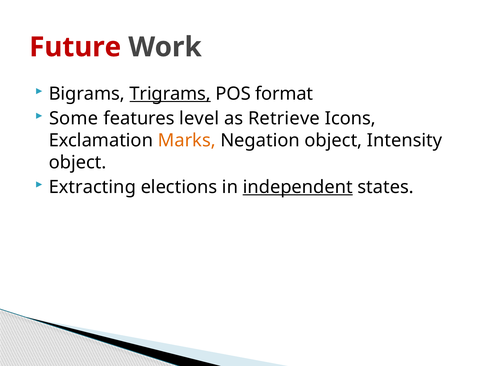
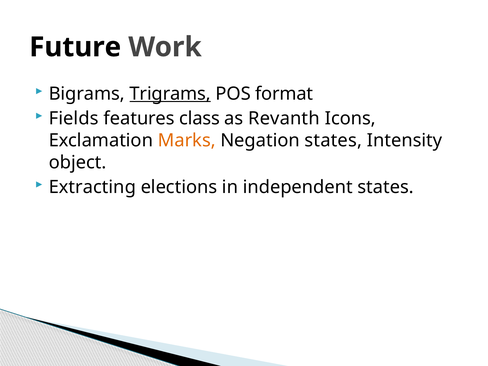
Future colour: red -> black (75, 47)
Some: Some -> Fields (74, 118)
level: level -> class (199, 118)
Retrieve: Retrieve -> Revanth (284, 118)
Negation object: object -> states (333, 140)
independent underline: present -> none (298, 187)
